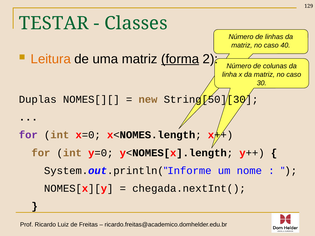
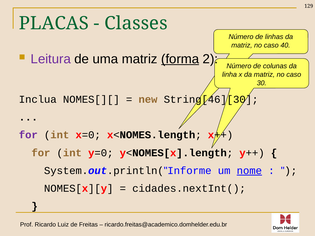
TESTAR: TESTAR -> PLACAS (54, 23)
Leitura colour: orange -> purple (51, 59)
Duplas: Duplas -> Inclua (38, 99)
String[50][30: String[50][30 -> String[46][30 (211, 99)
nome underline: none -> present (249, 171)
chegada.nextInt(: chegada.nextInt( -> cidades.nextInt( (189, 189)
